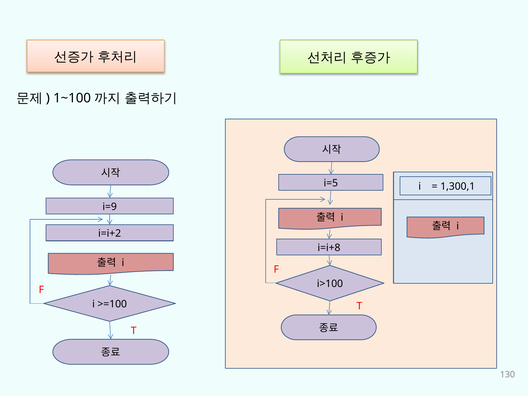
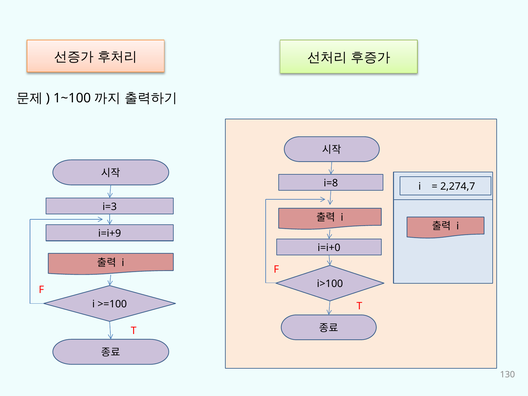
i=5: i=5 -> i=8 (331, 183)
1,300,1: 1,300,1 -> 2,274,7 (458, 187)
i=9: i=9 -> i=3 (110, 207)
i=i+2: i=i+2 -> i=i+9 (110, 234)
i=i+8: i=i+8 -> i=i+0 (329, 248)
